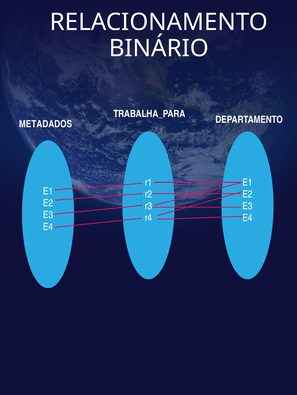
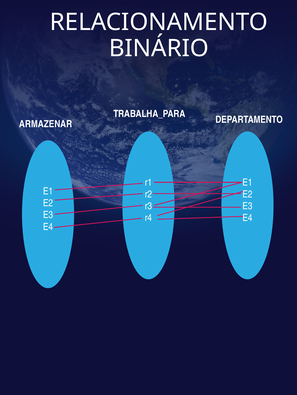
METADADOS: METADADOS -> ARMAZENAR (46, 124)
